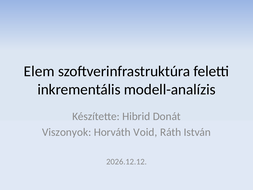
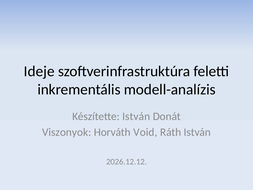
Elem: Elem -> Ideje (39, 71)
Készítette Hibrid: Hibrid -> István (136, 116)
